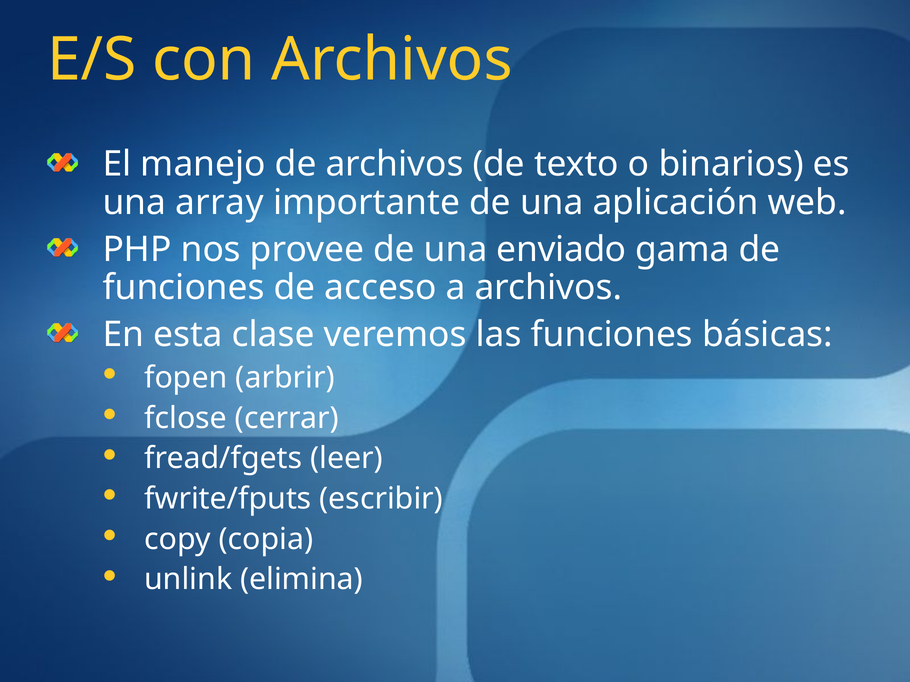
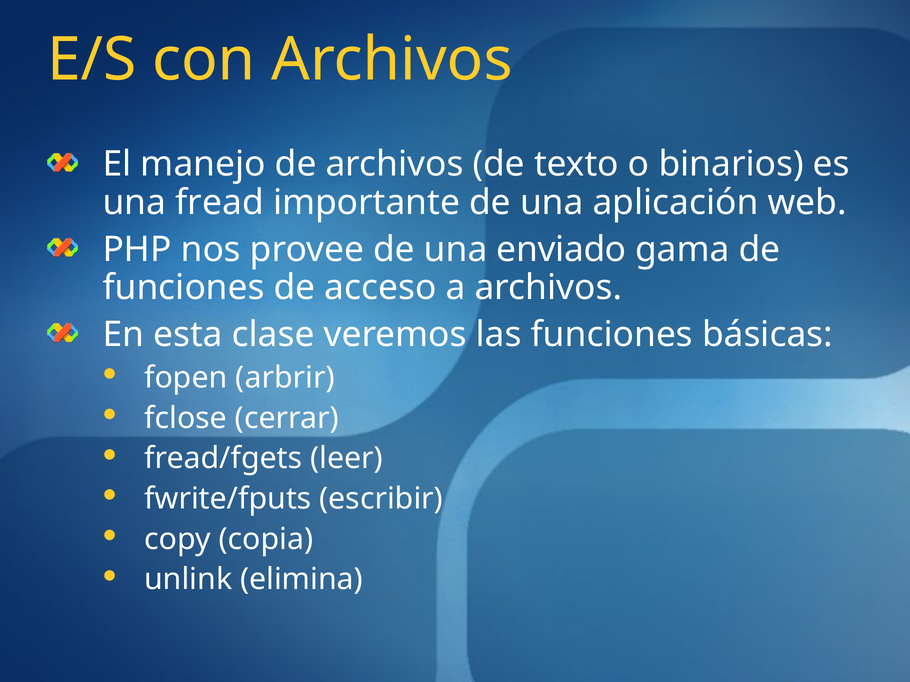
array: array -> fread (220, 203)
